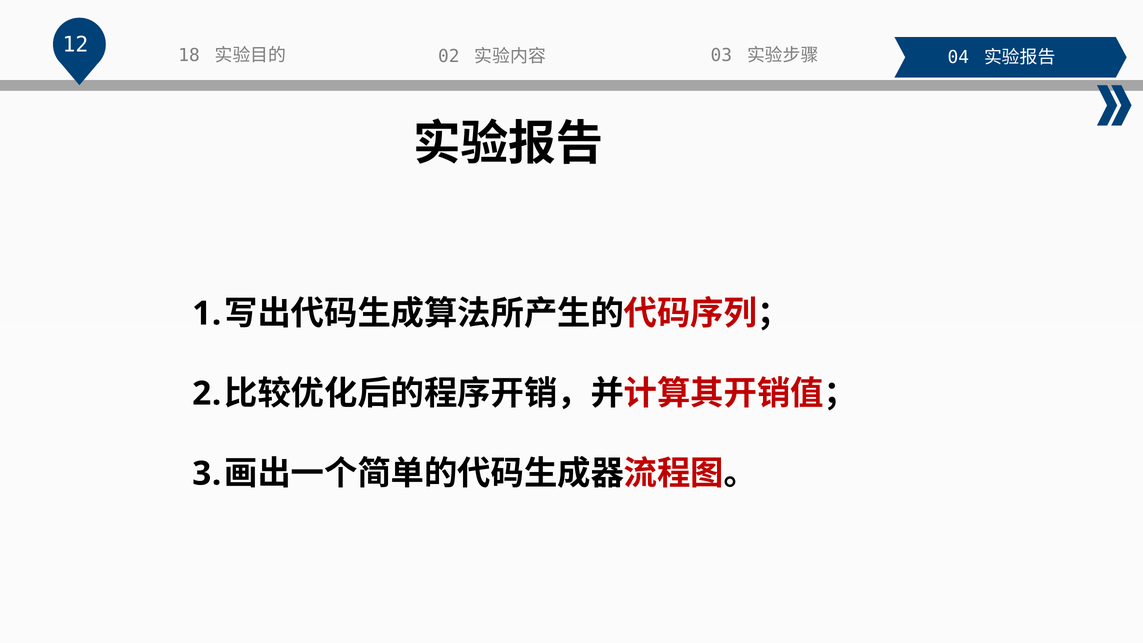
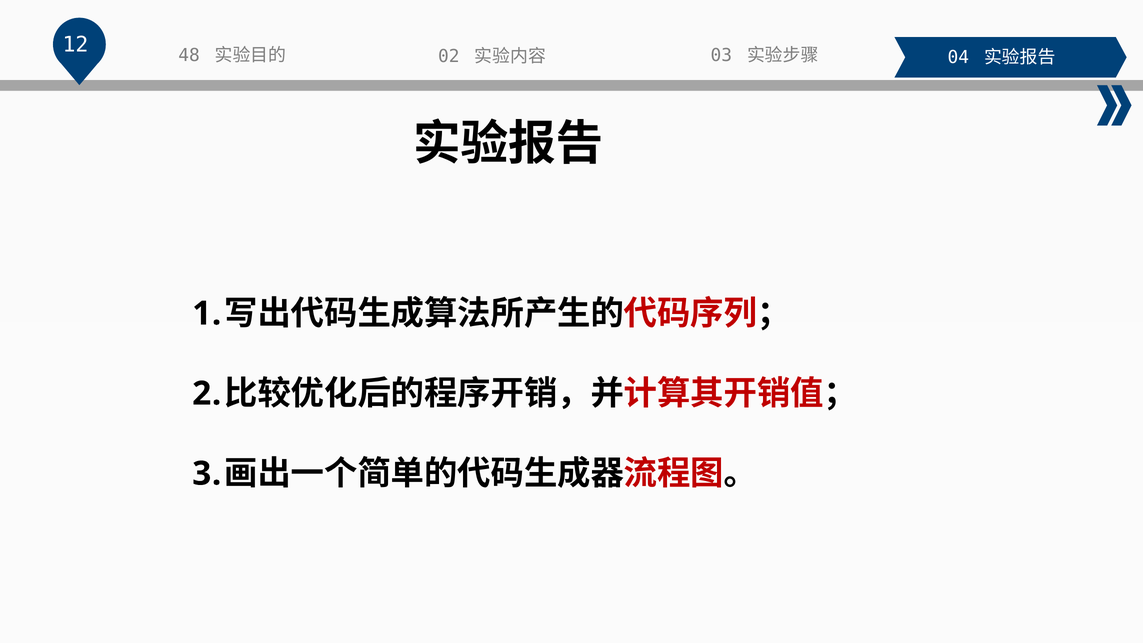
18: 18 -> 48 (189, 55)
